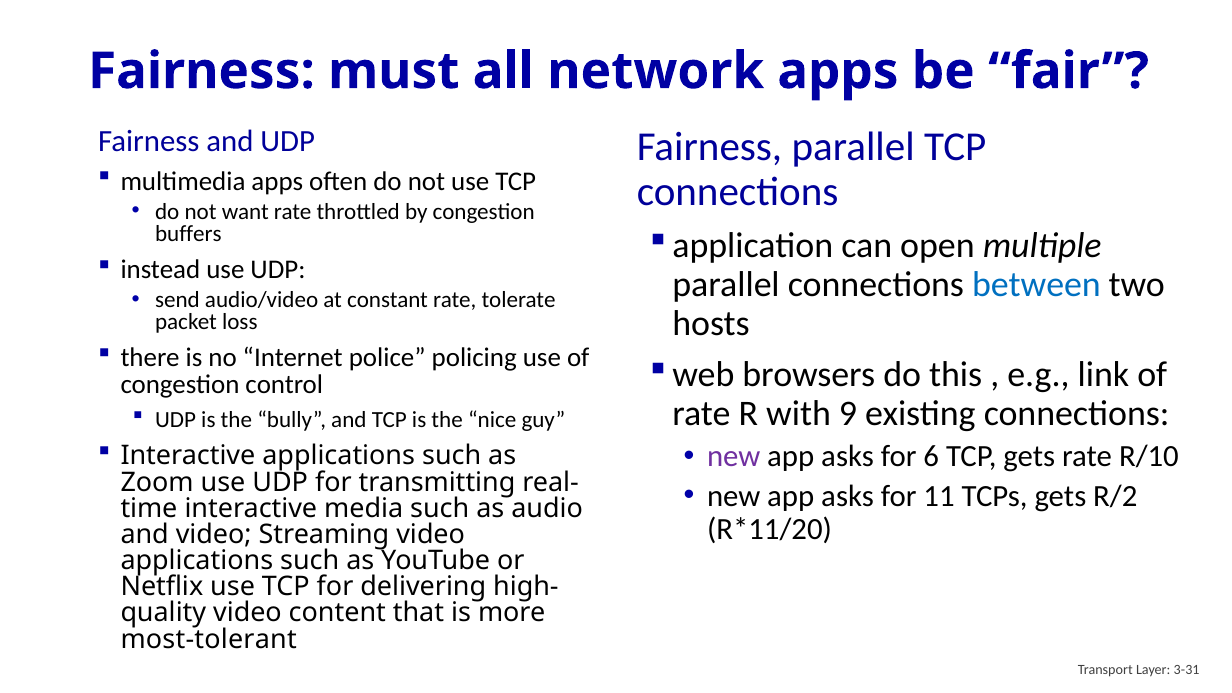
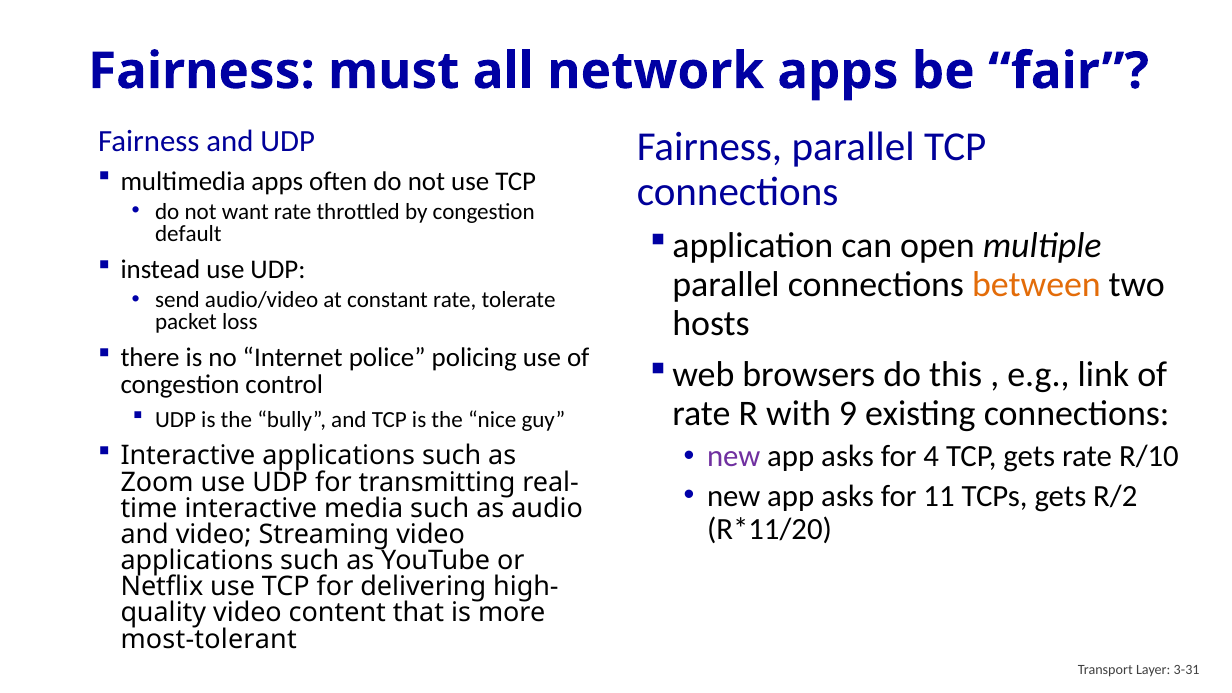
buffers: buffers -> default (188, 234)
between colour: blue -> orange (1036, 285)
6: 6 -> 4 (931, 456)
